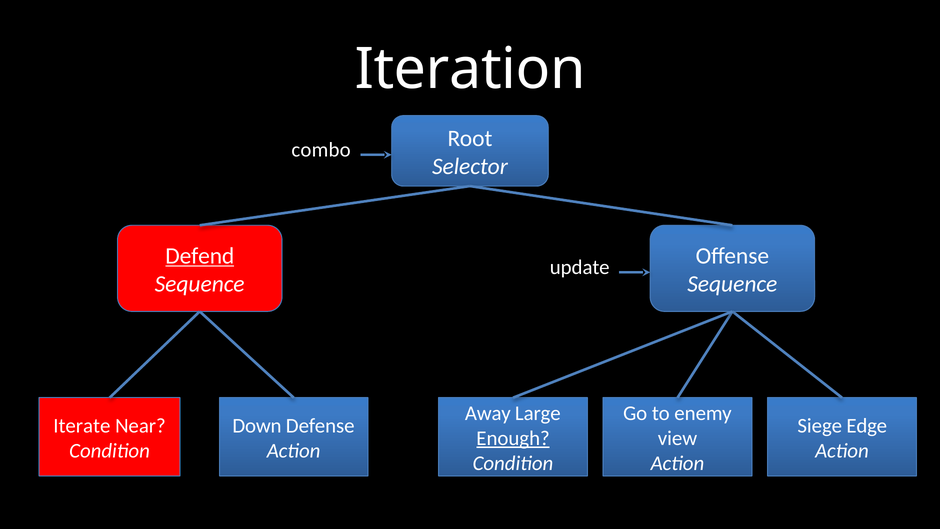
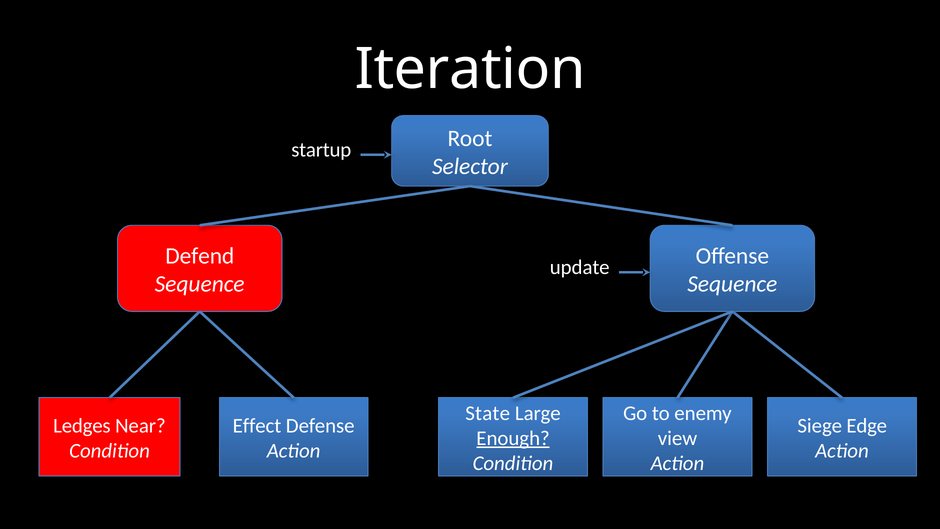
combo: combo -> startup (321, 150)
Defend underline: present -> none (200, 256)
Away: Away -> State (488, 413)
Iterate: Iterate -> Ledges (82, 426)
Down: Down -> Effect (257, 426)
